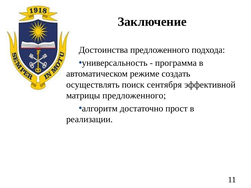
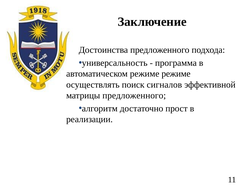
режиме создать: создать -> режиме (176, 74)
сентября: сентября -> сигналов (164, 85)
